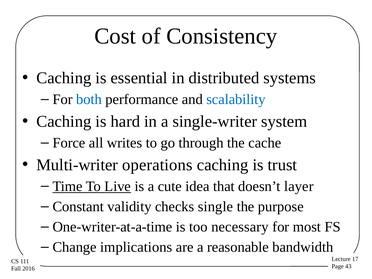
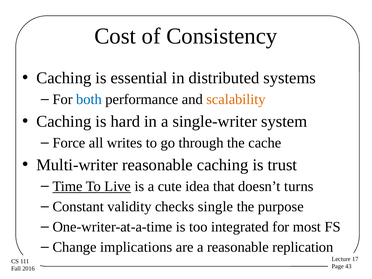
scalability colour: blue -> orange (236, 99)
Multi-writer operations: operations -> reasonable (157, 165)
layer: layer -> turns (299, 186)
necessary: necessary -> integrated (240, 227)
bandwidth: bandwidth -> replication (303, 247)
